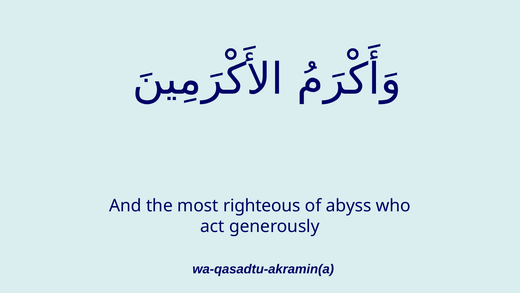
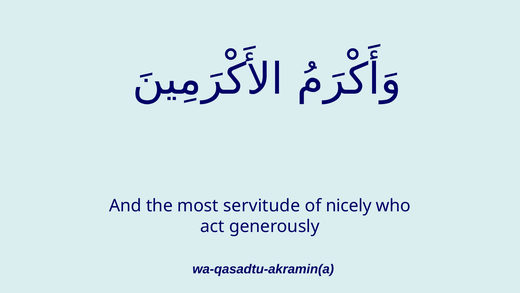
righteous: righteous -> servitude (262, 205)
abyss: abyss -> nicely (349, 205)
